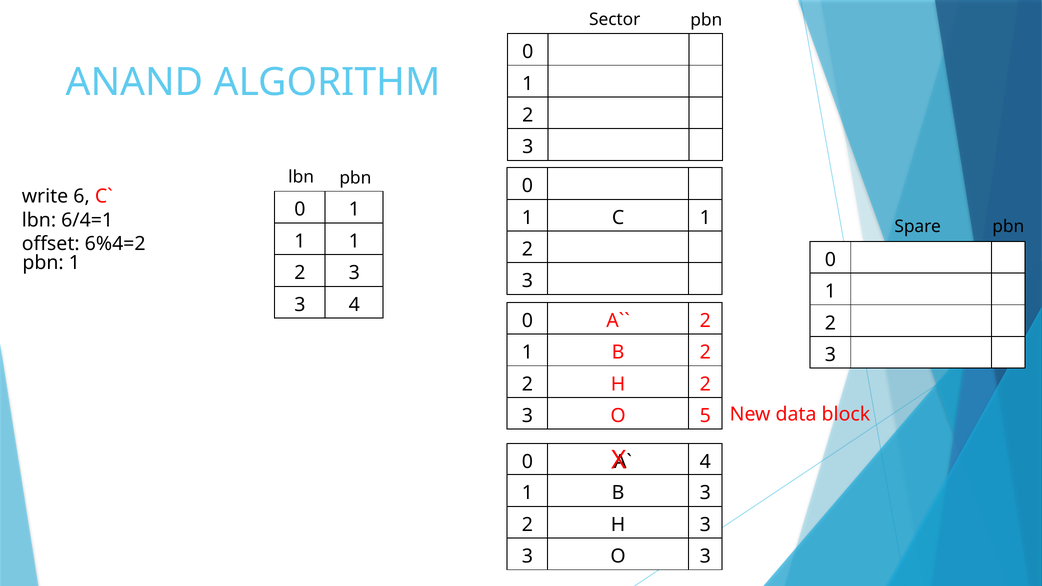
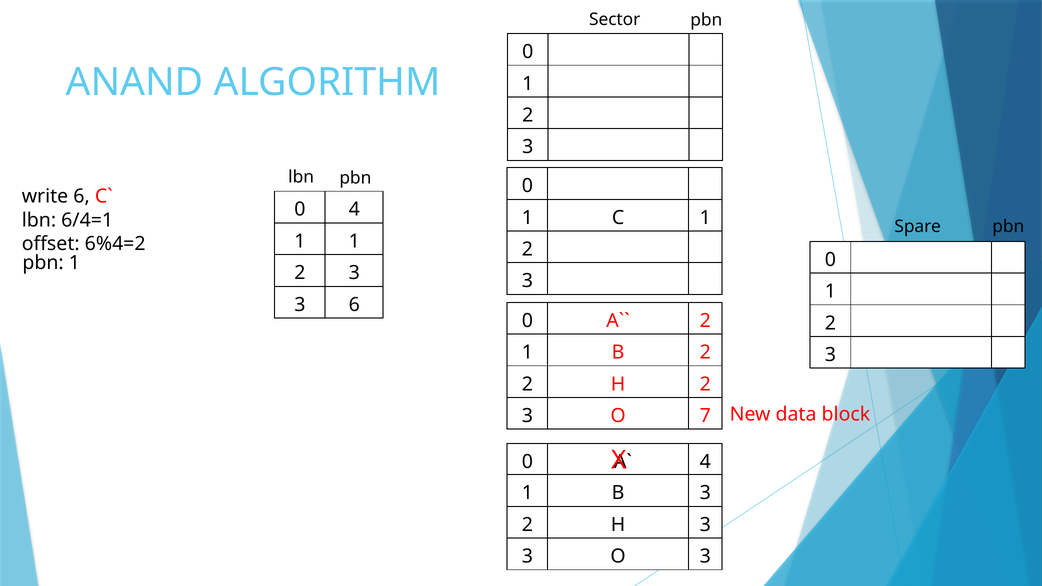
1: 1 -> 4 (354, 210)
3 4: 4 -> 6 (354, 305)
5: 5 -> 7 (705, 416)
